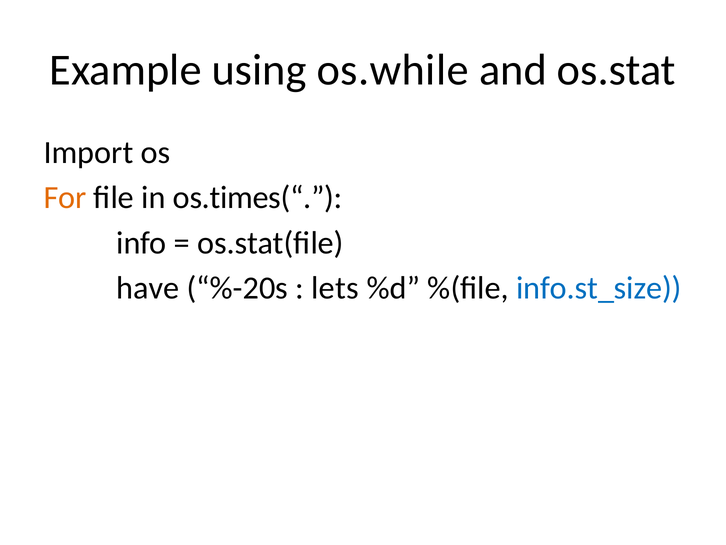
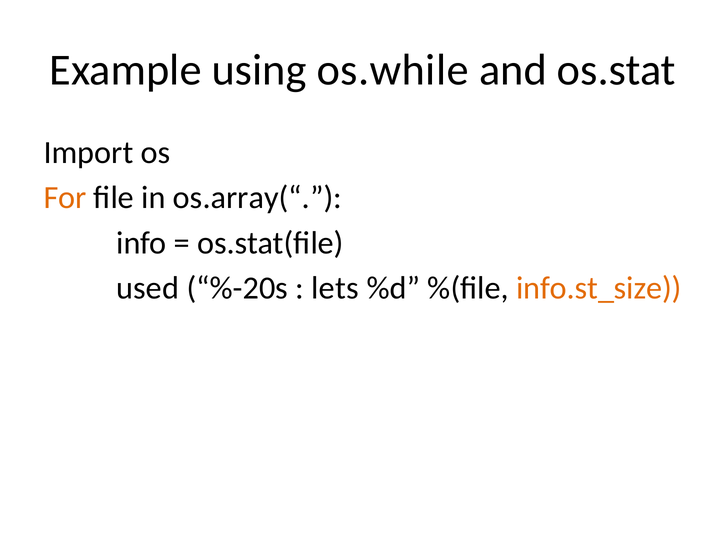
os.times(“: os.times(“ -> os.array(“ (257, 197)
have: have -> used (148, 288)
info.st_size colour: blue -> orange (599, 288)
